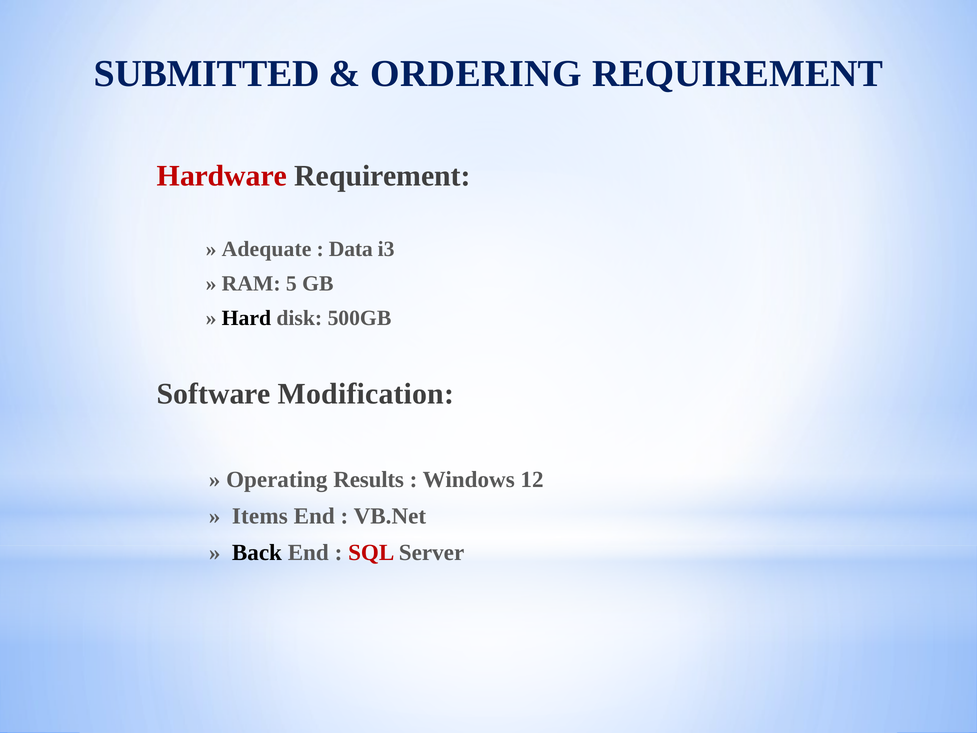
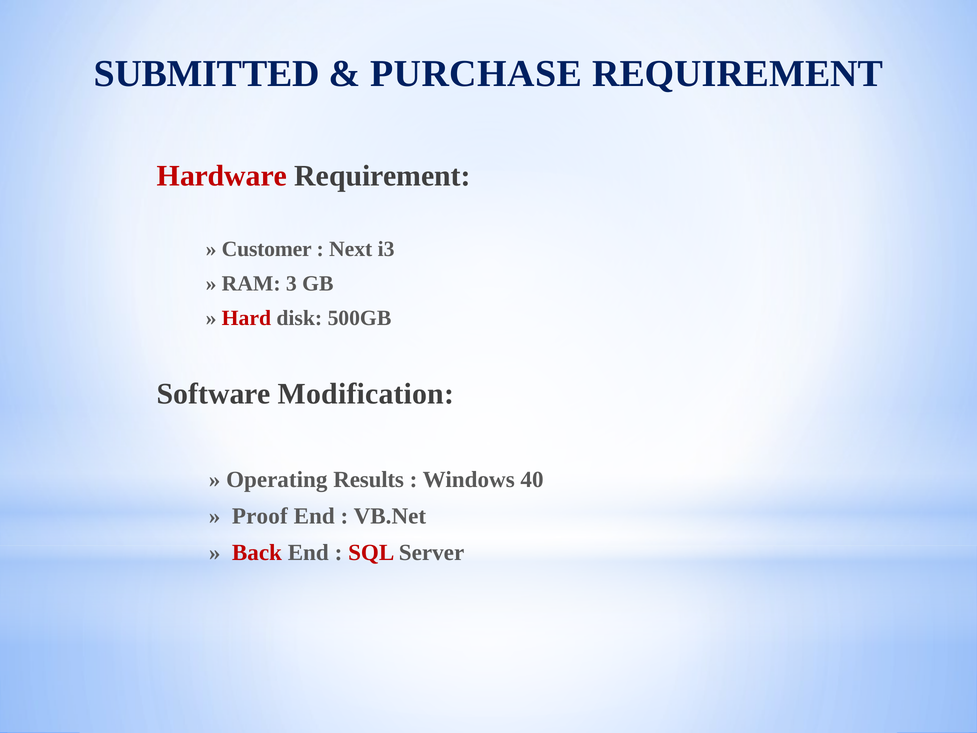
ORDERING: ORDERING -> PURCHASE (476, 74)
Adequate: Adequate -> Customer (267, 249)
Data: Data -> Next (351, 249)
5: 5 -> 3 (291, 283)
Hard colour: black -> red (246, 318)
12: 12 -> 40 (532, 480)
Items: Items -> Proof (260, 516)
Back colour: black -> red (257, 552)
